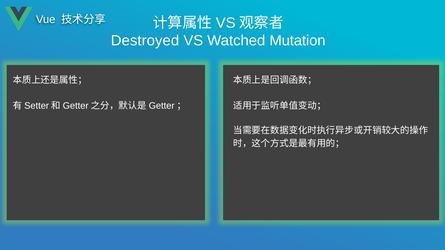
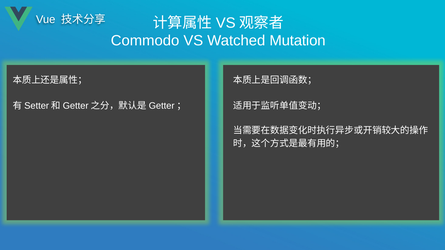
Destroyed: Destroyed -> Commodo (145, 41)
